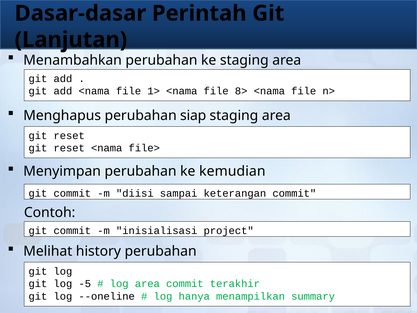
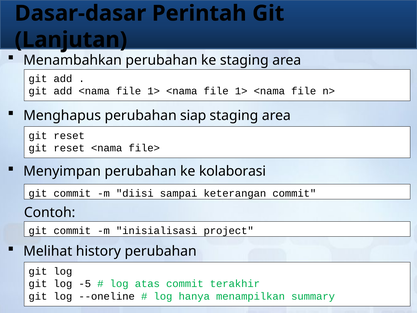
1> <nama file 8>: 8> -> 1> (241, 91)
kemudian: kemudian -> kolaborasi (232, 171)
log area: area -> atas (147, 284)
